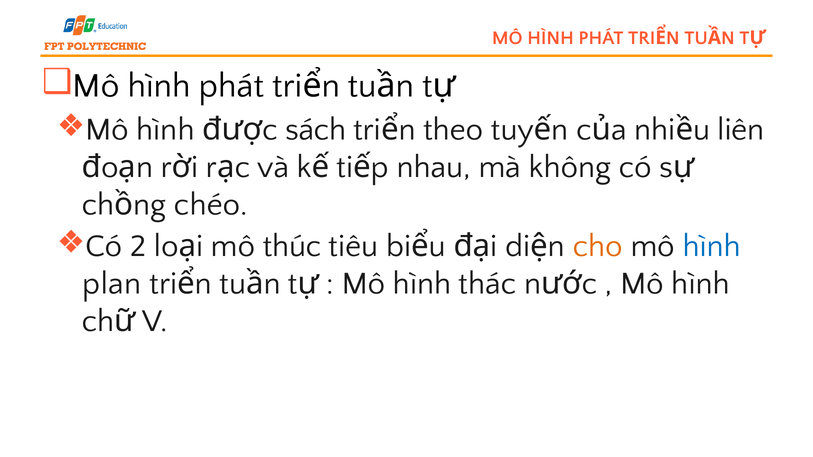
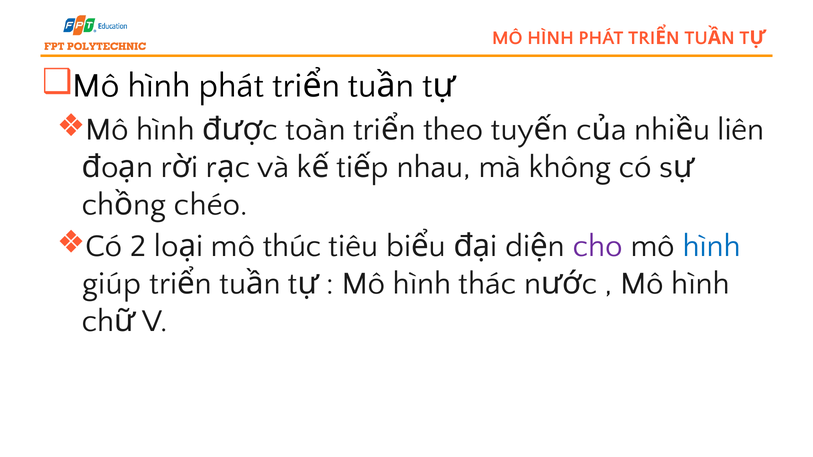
sách: sách -> toàn (316, 129)
cho colour: orange -> purple (598, 246)
plan: plan -> giúp (112, 284)
